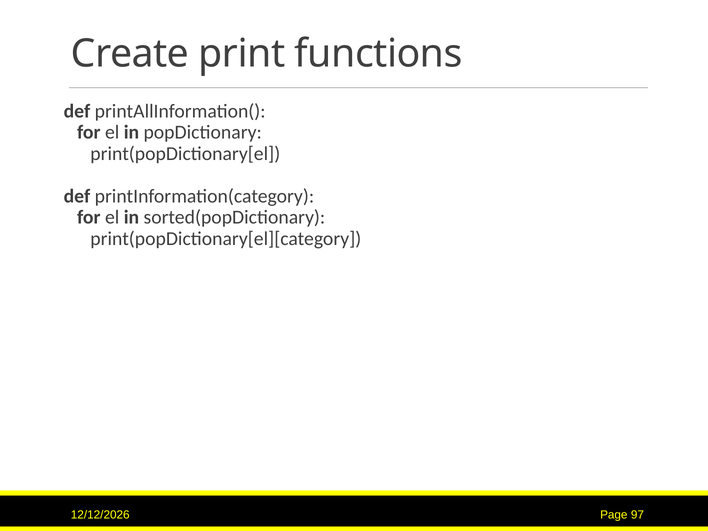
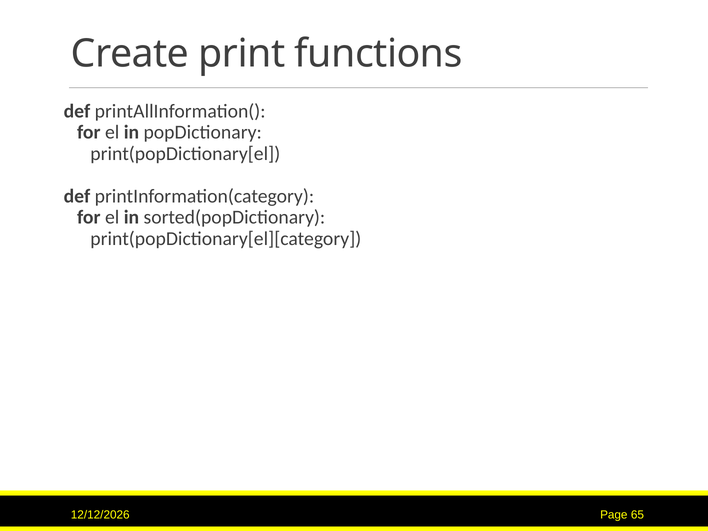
97: 97 -> 65 (637, 515)
